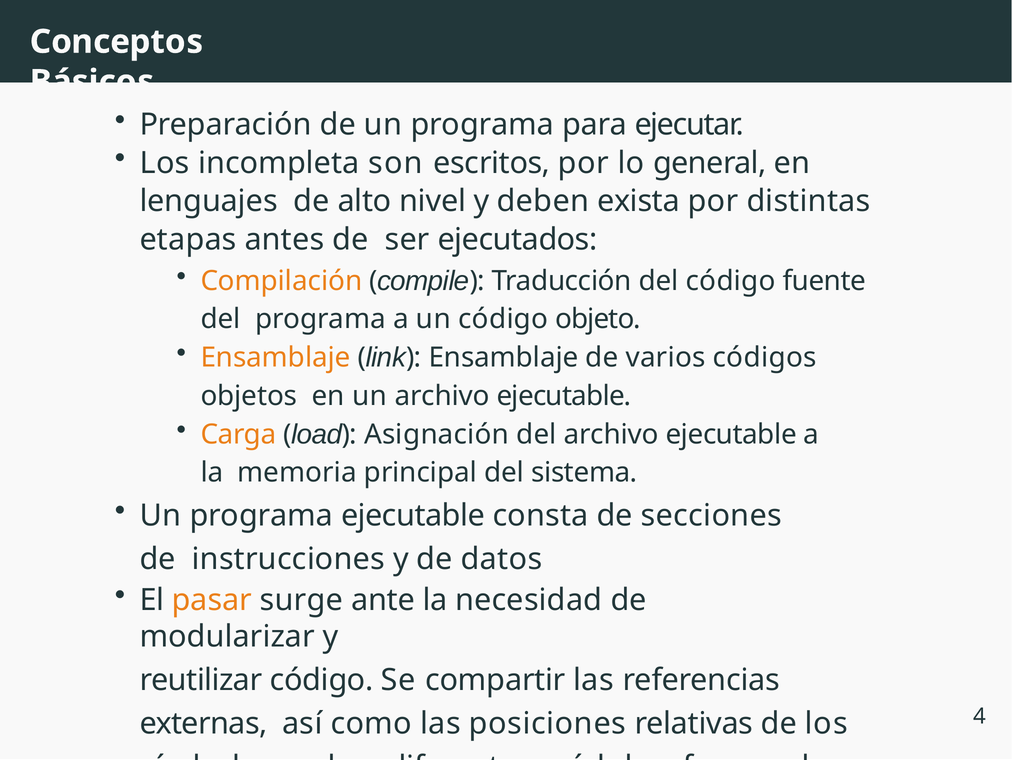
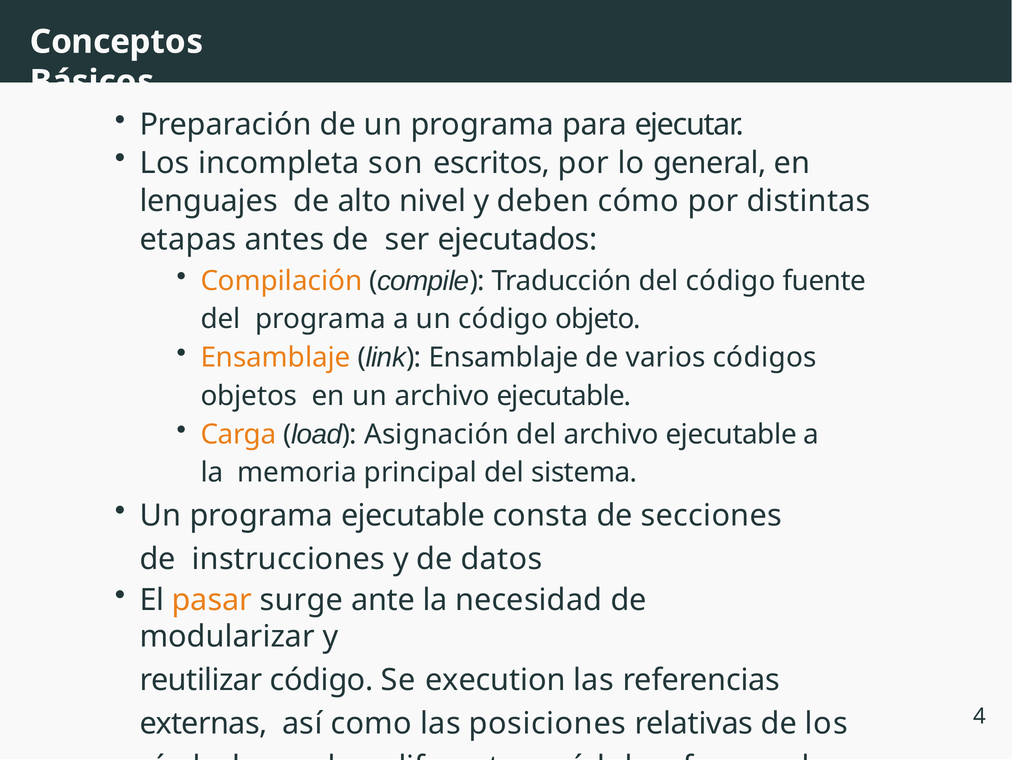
exista: exista -> cómo (638, 201)
compartir: compartir -> execution (495, 680)
